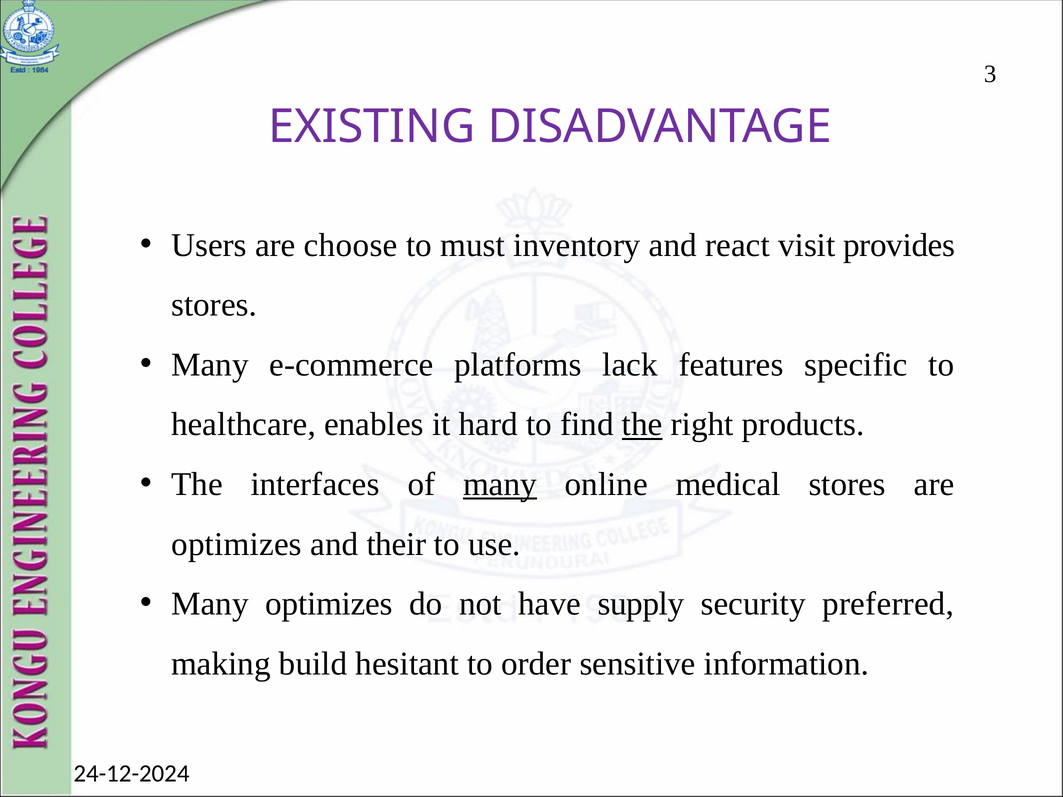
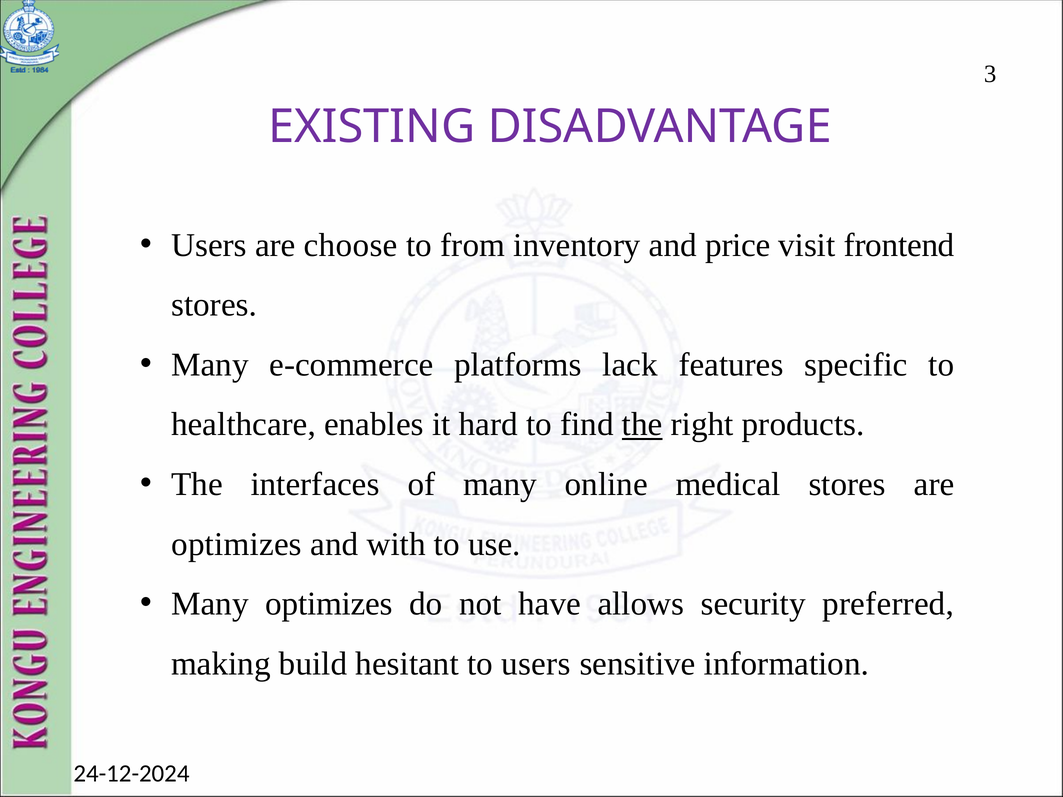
must: must -> from (473, 245)
react: react -> price (738, 245)
provides: provides -> frontend (899, 245)
many underline: present -> none (500, 484)
their: their -> with (396, 544)
supply: supply -> allows (641, 604)
to order: order -> users (536, 664)
